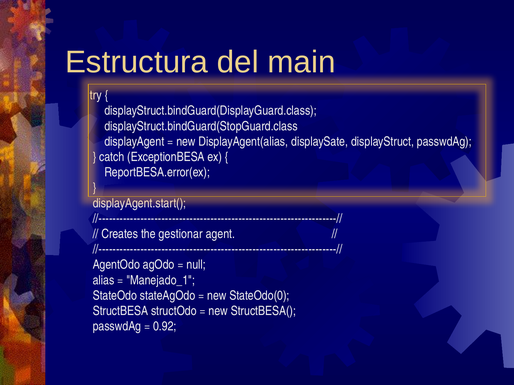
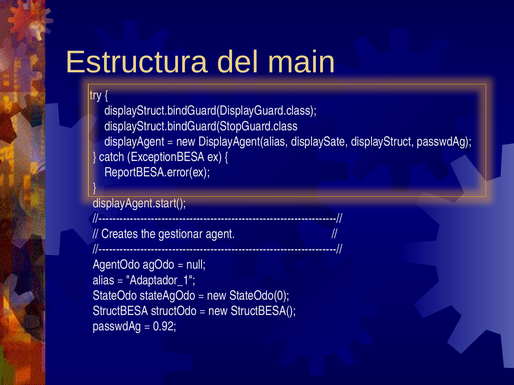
Manejado_1: Manejado_1 -> Adaptador_1 (161, 280)
